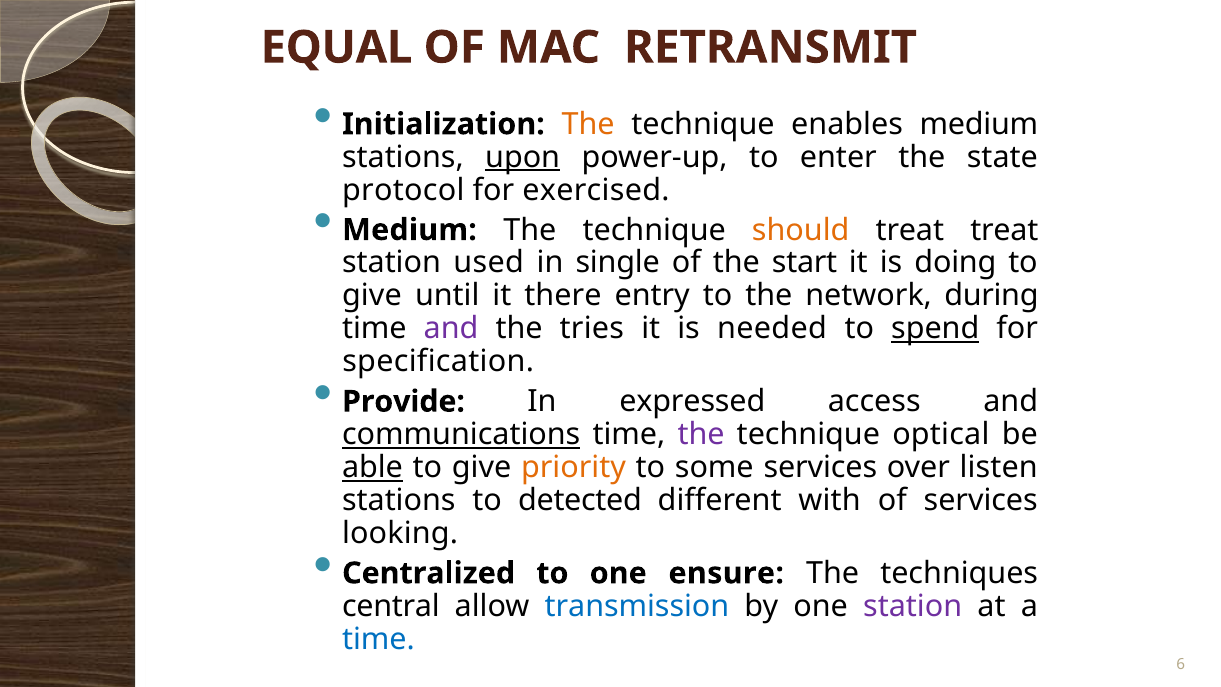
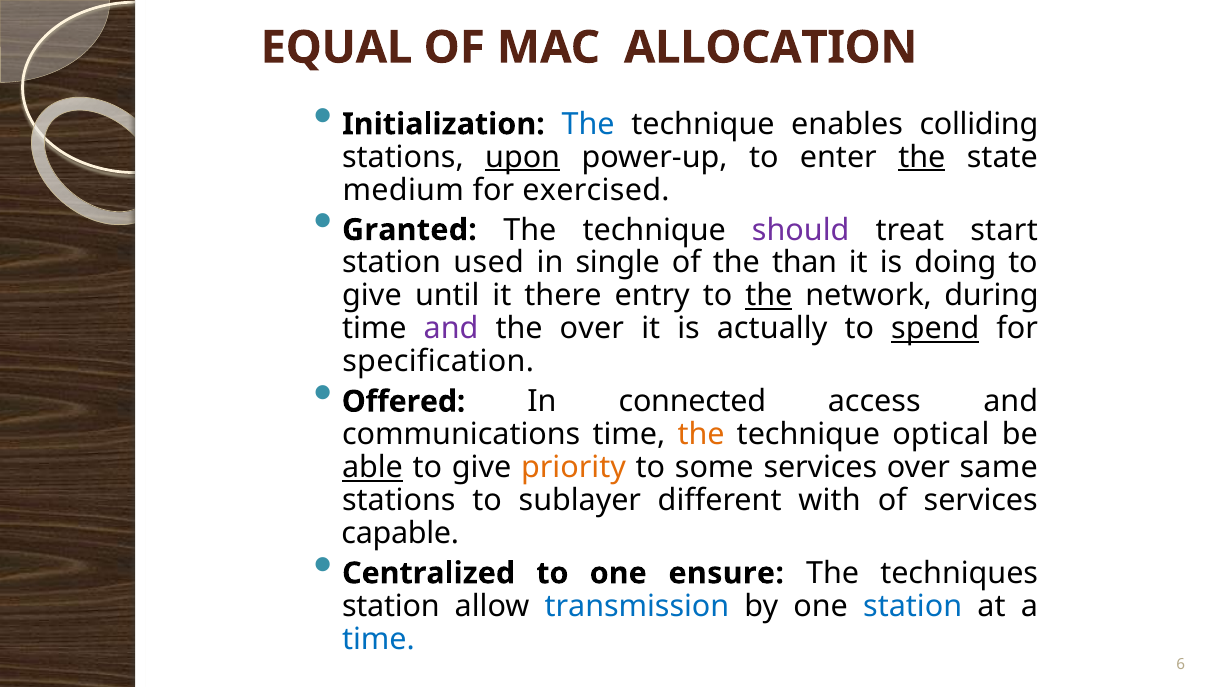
RETRANSMIT: RETRANSMIT -> ALLOCATION (771, 48)
The colour: orange -> blue (588, 124)
enables medium: medium -> colliding (979, 124)
the underline: none -> present (922, 157)
protocol: protocol -> medium (403, 190)
Medium: Medium -> Granted (409, 230)
should colour: orange -> purple (801, 230)
treat treat: treat -> start (1004, 230)
start: start -> than (805, 263)
the underline: none -> present (769, 296)
the tries: tries -> over (592, 329)
needed: needed -> actually (772, 329)
Provide: Provide -> Offered (404, 402)
expressed: expressed -> connected (692, 402)
communications underline: present -> none (461, 434)
the colour: purple -> orange (701, 434)
listen: listen -> same (999, 467)
detected: detected -> sublayer (580, 500)
looking: looking -> capable (400, 533)
central: central -> station (391, 606)
station colour: purple -> blue (913, 606)
